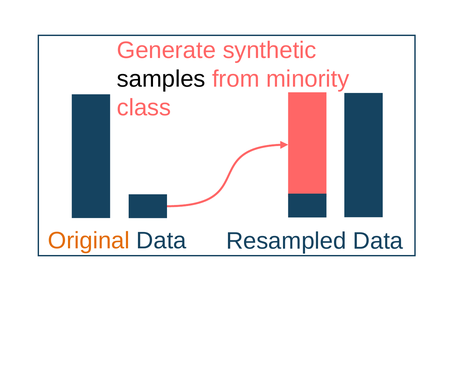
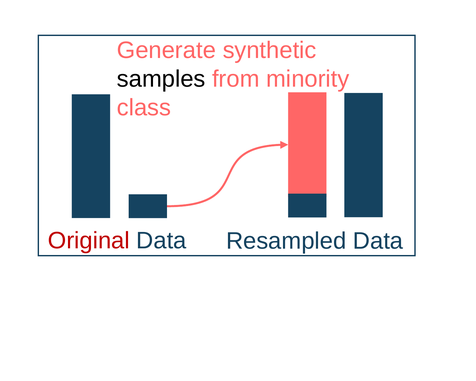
Original colour: orange -> red (89, 241)
